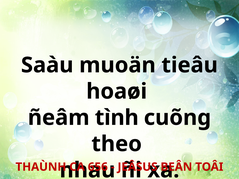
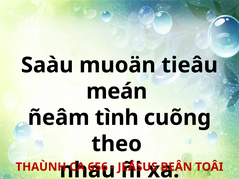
hoaøi: hoaøi -> meán (117, 92)
